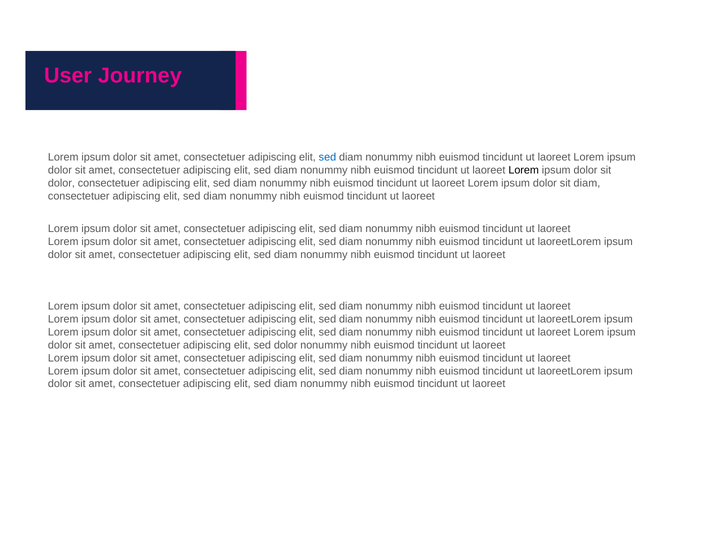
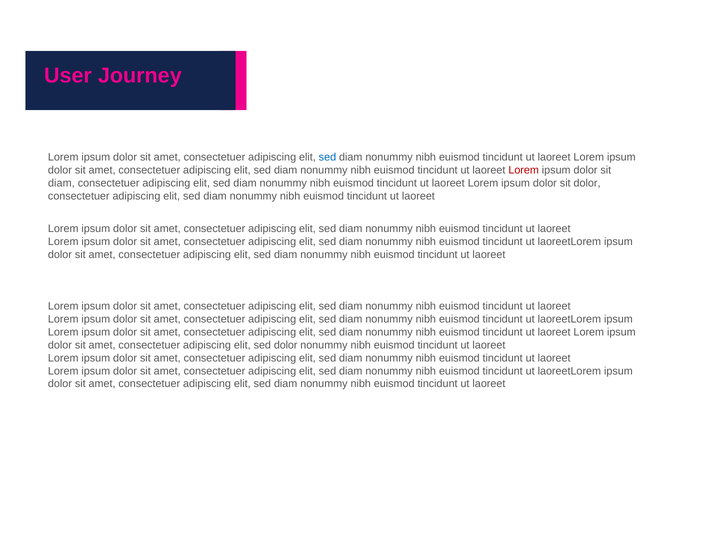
Lorem colour: black -> red (524, 170)
dolor: dolor -> diam (61, 183)
sit diam: diam -> dolor (587, 183)
